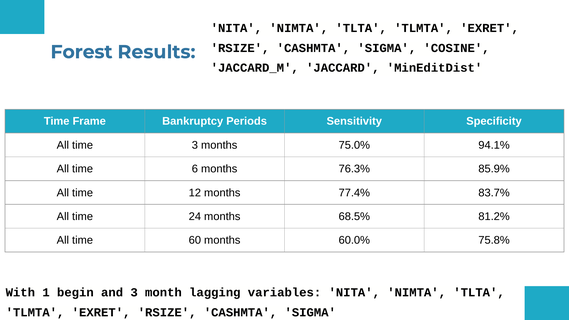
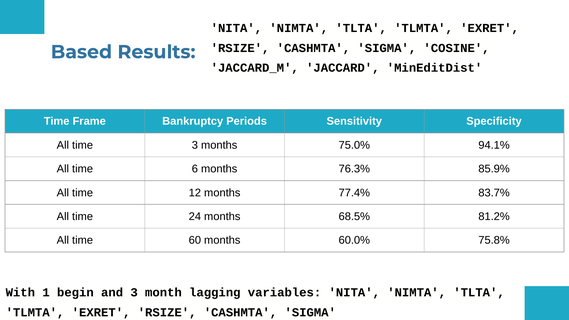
Forest: Forest -> Based (81, 52)
